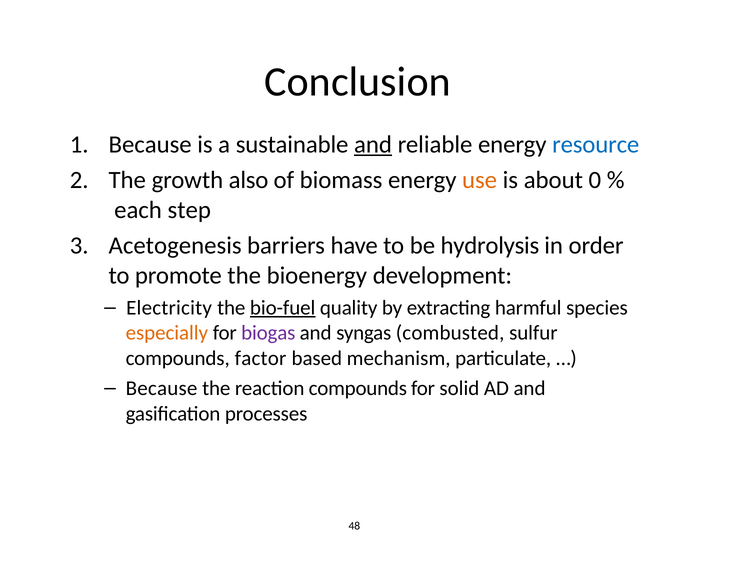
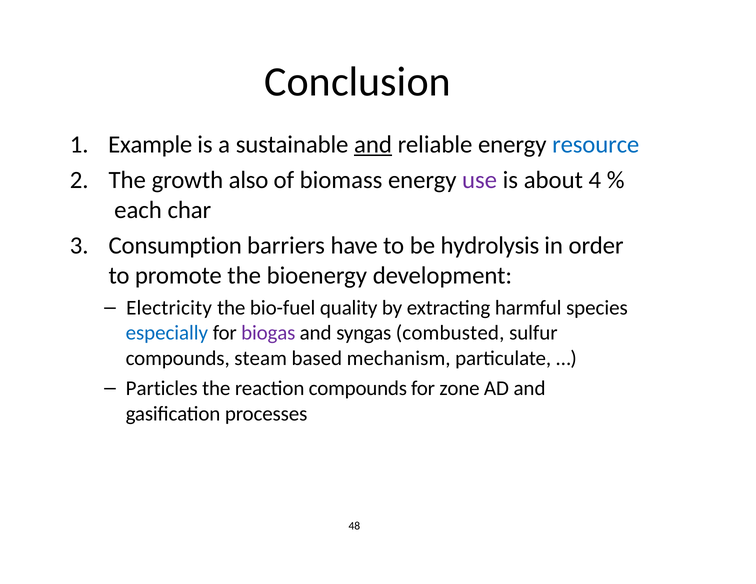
1 Because: Because -> Example (150, 144)
use colour: orange -> purple (480, 180)
0: 0 -> 4 (595, 180)
step: step -> char (189, 210)
Acetogenesis: Acetogenesis -> Consumption (175, 246)
bio-fuel underline: present -> none (283, 308)
especially colour: orange -> blue (167, 333)
factor: factor -> steam (261, 358)
Because: Because -> Particles (162, 389)
solid: solid -> zone (460, 389)
